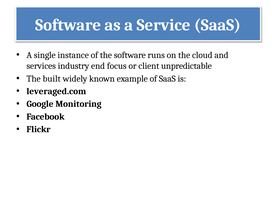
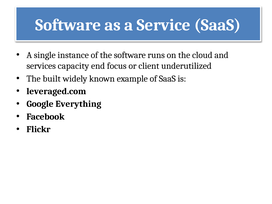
industry: industry -> capacity (73, 66)
unpredictable: unpredictable -> underutilized (186, 66)
Monitoring: Monitoring -> Everything (78, 104)
